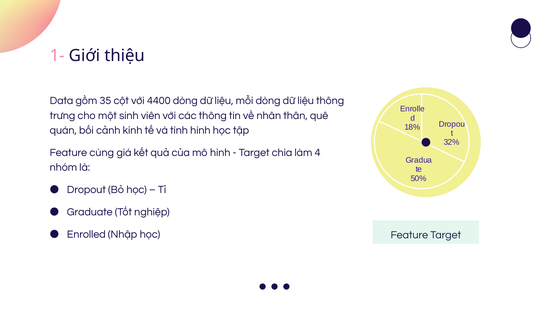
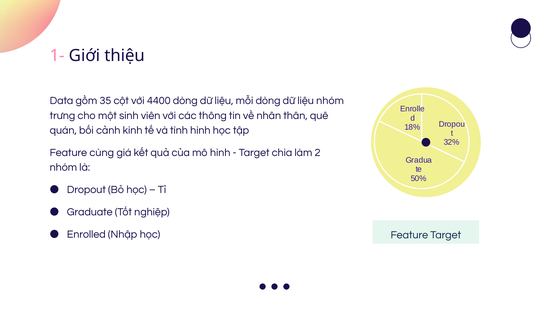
liệu thông: thông -> nhóm (330, 101)
4: 4 -> 2 (318, 153)
